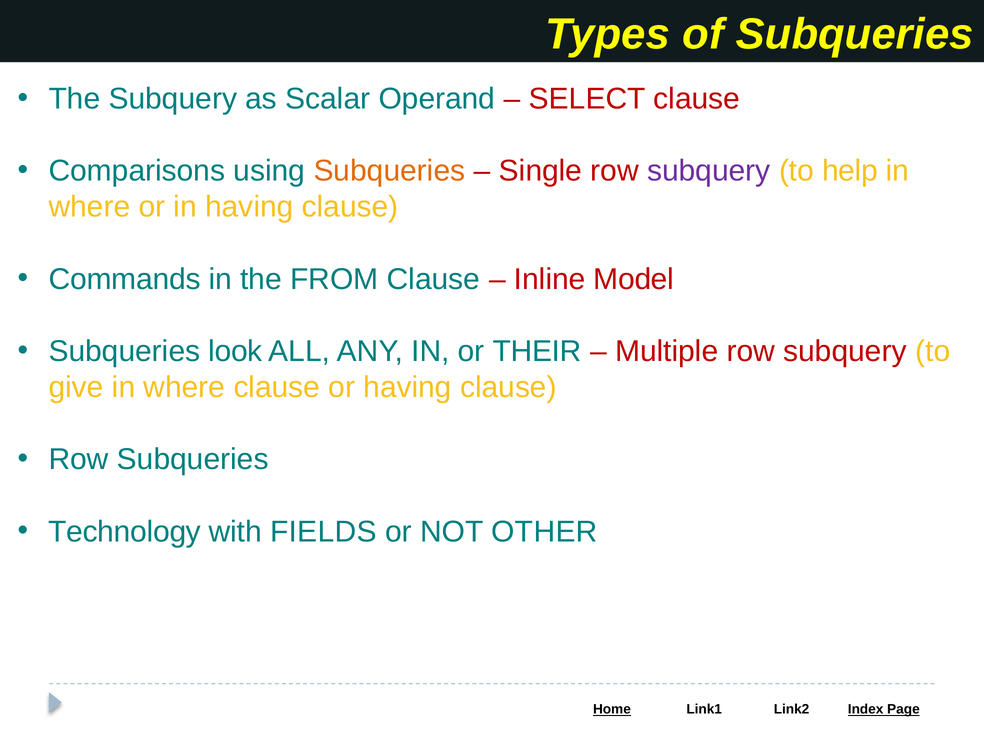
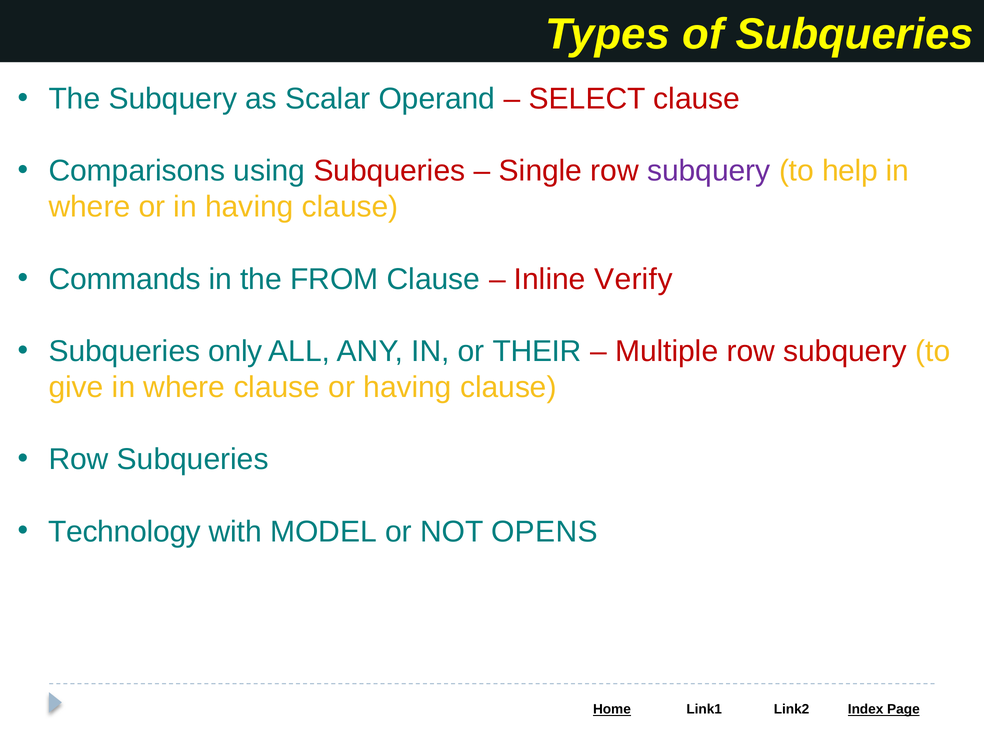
Subqueries colour: orange -> red (389, 171)
Model: Model -> Verify (633, 279)
look: look -> only (235, 351)
FIELDS: FIELDS -> MODEL (323, 532)
OTHER: OTHER -> OPENS (544, 532)
